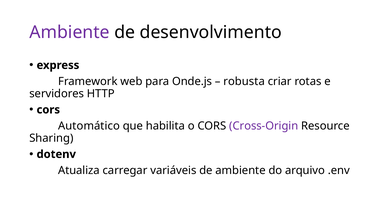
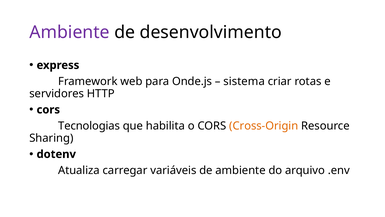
robusta: robusta -> sistema (244, 81)
Automático: Automático -> Tecnologias (89, 126)
Cross-Origin colour: purple -> orange (264, 126)
